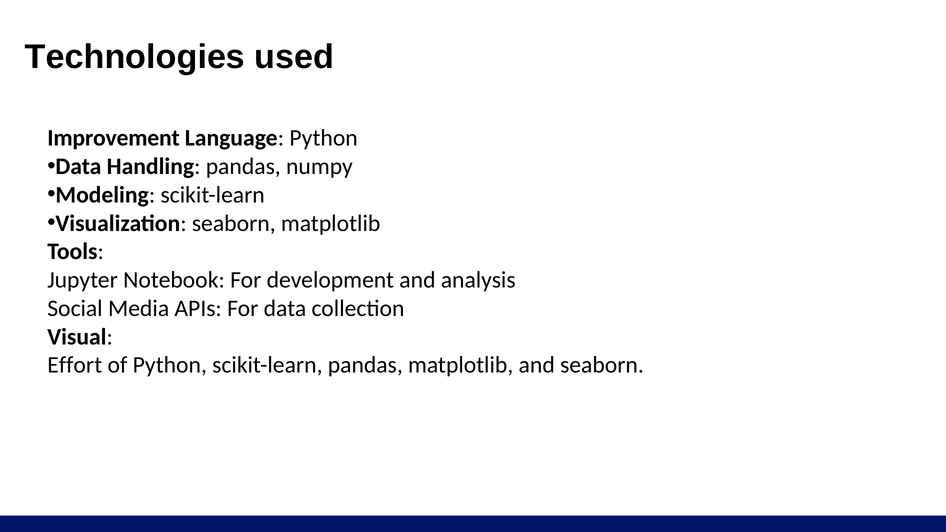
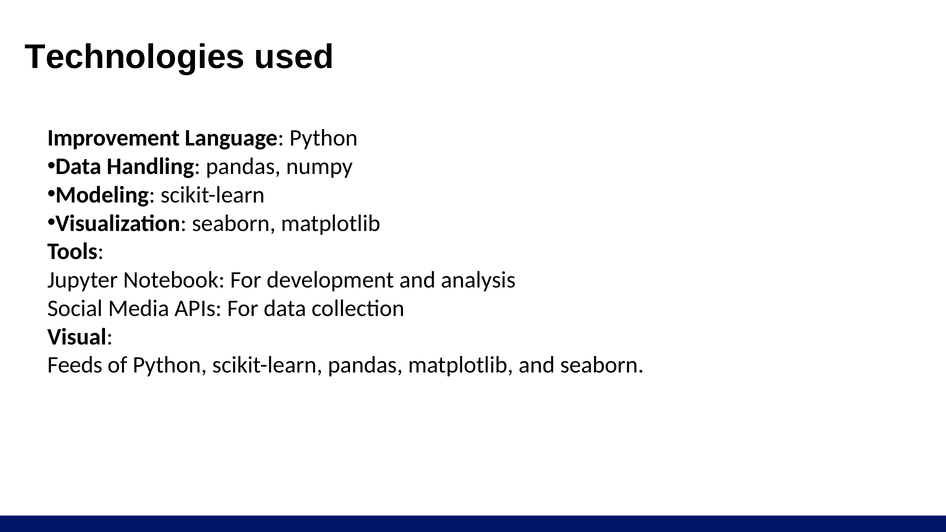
Effort: Effort -> Feeds (75, 365)
